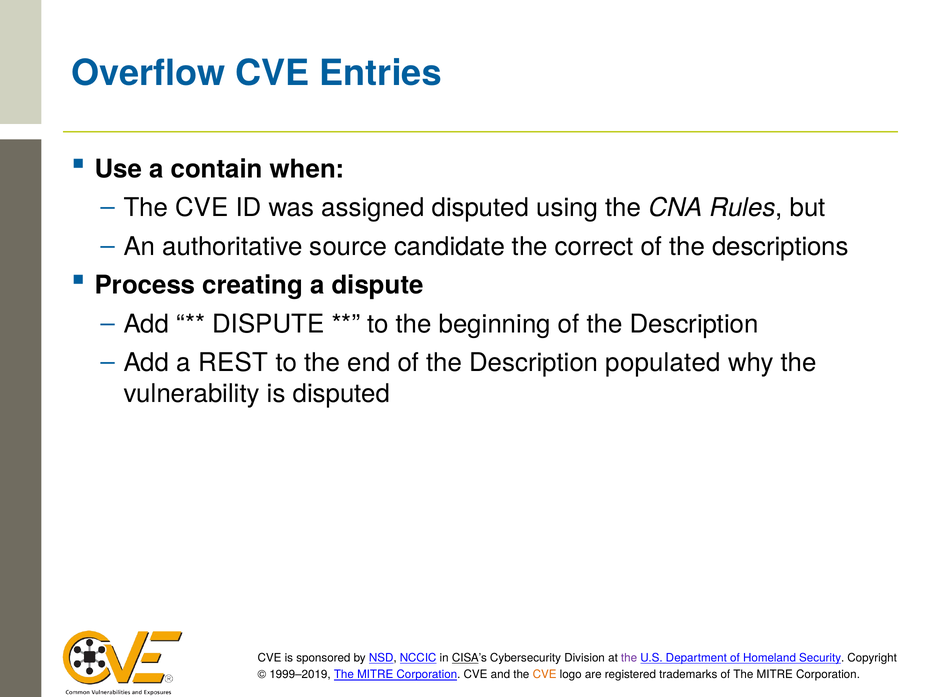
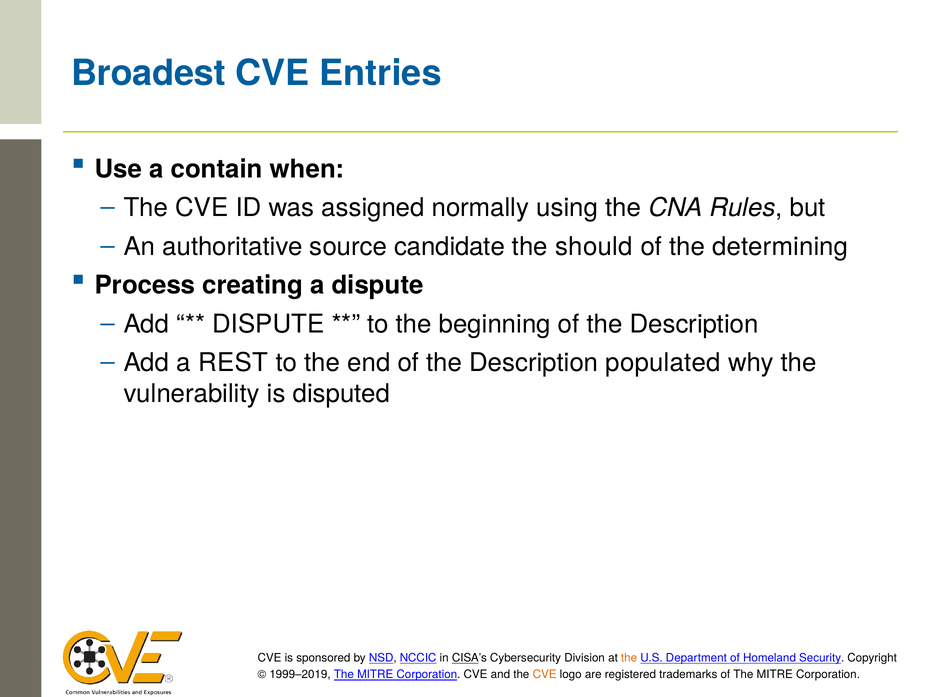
Overflow: Overflow -> Broadest (148, 73)
assigned disputed: disputed -> normally (480, 208)
correct: correct -> should (594, 247)
descriptions: descriptions -> determining (780, 247)
the colour: purple -> orange (629, 658)
